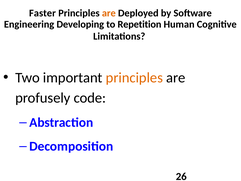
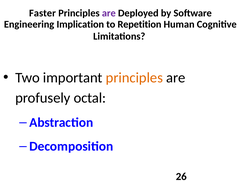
are colour: orange -> purple (109, 13)
Developing: Developing -> Implication (80, 24)
code: code -> octal (90, 98)
